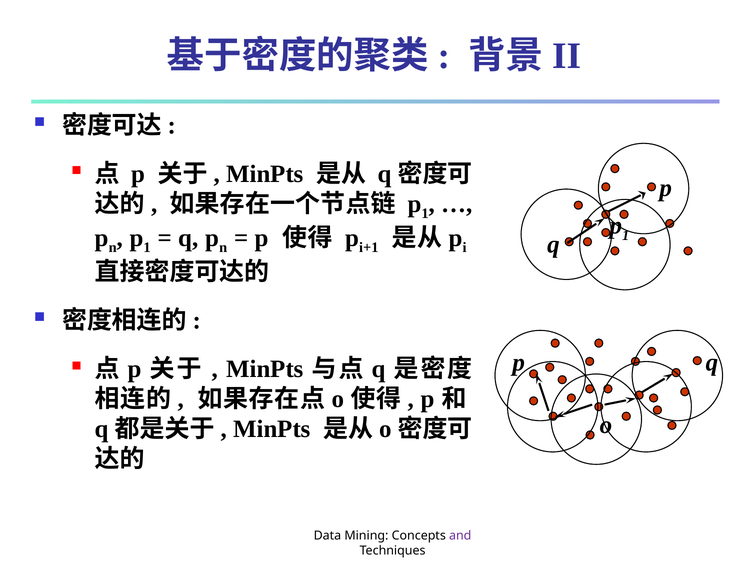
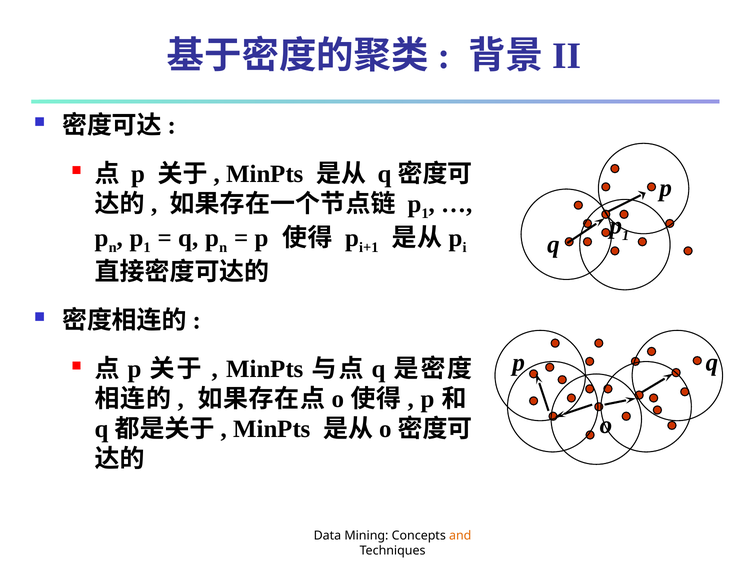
and colour: purple -> orange (460, 536)
